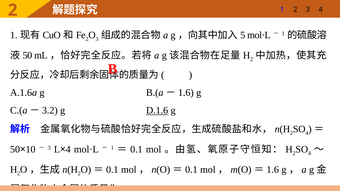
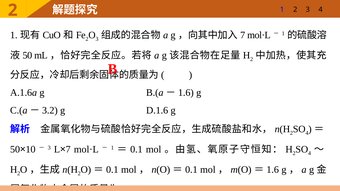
5: 5 -> 7 (243, 35)
D.1.6 underline: present -> none (157, 111)
4: 4 -> 7 (68, 150)
